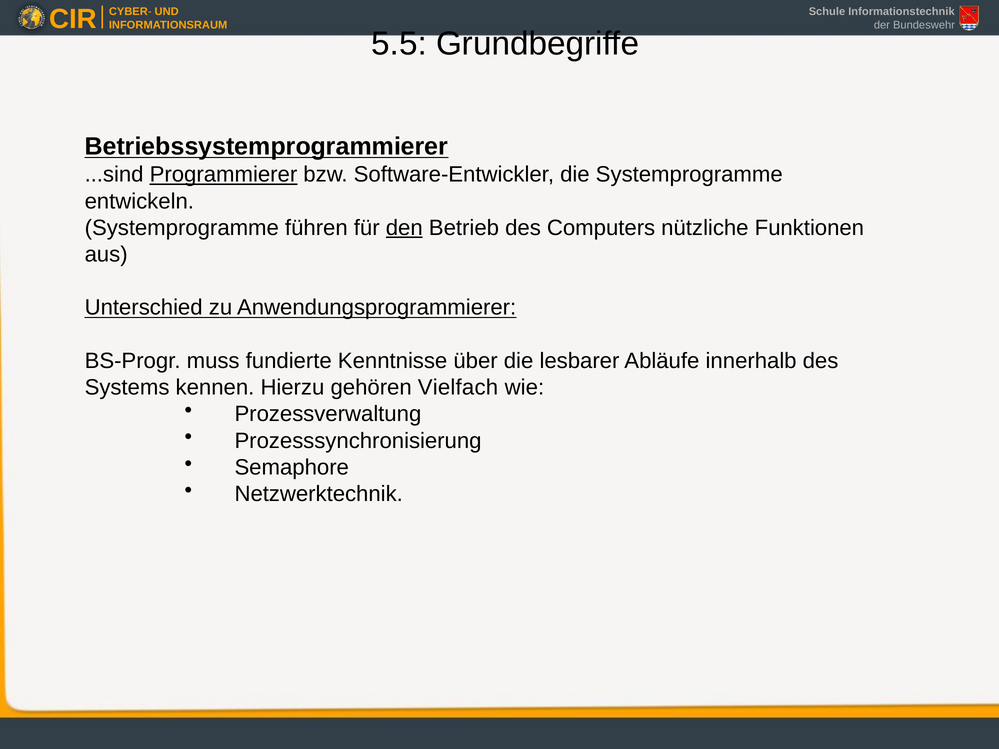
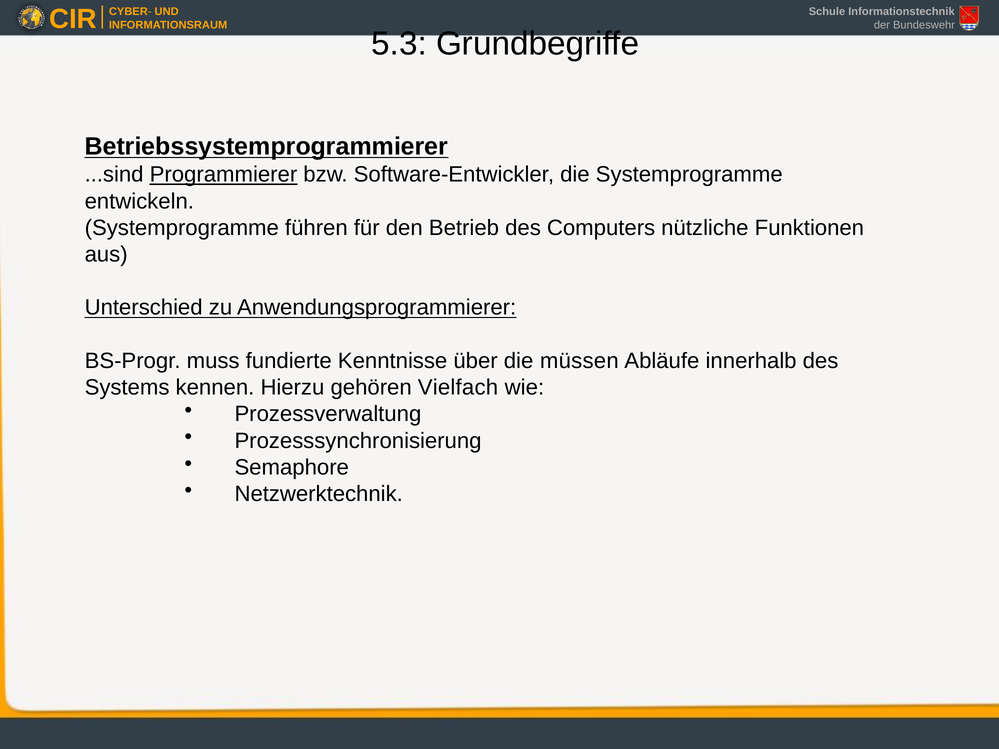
5.5: 5.5 -> 5.3 (399, 44)
den underline: present -> none (404, 228)
lesbarer: lesbarer -> müssen (579, 361)
